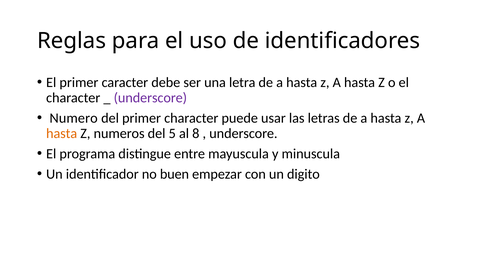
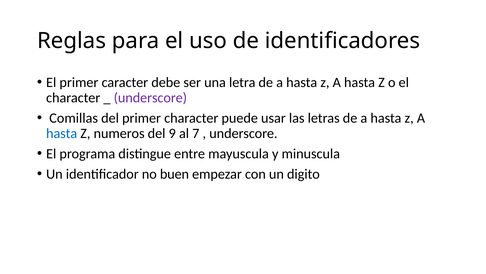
Numero: Numero -> Comillas (74, 118)
hasta colour: orange -> blue (62, 133)
5: 5 -> 9 (172, 133)
8: 8 -> 7 (196, 133)
